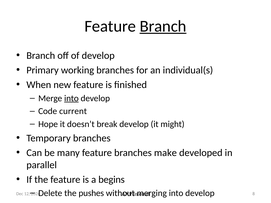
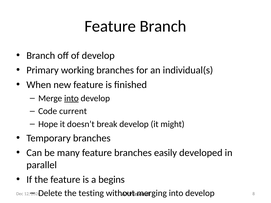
Branch underline: present -> none (163, 26)
make: make -> easily (165, 153)
pushes: pushes -> testing (91, 193)
